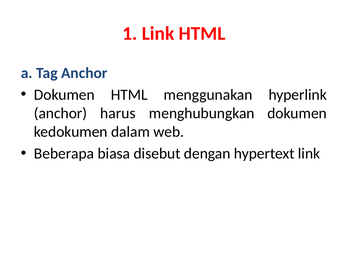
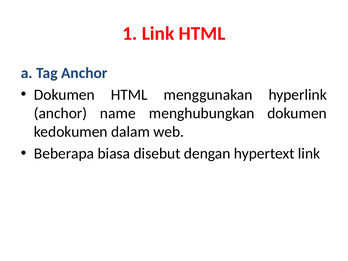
harus: harus -> name (118, 113)
